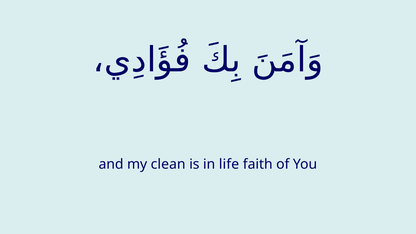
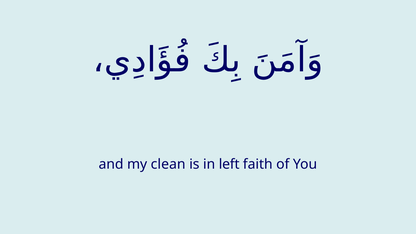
life: life -> left (229, 164)
